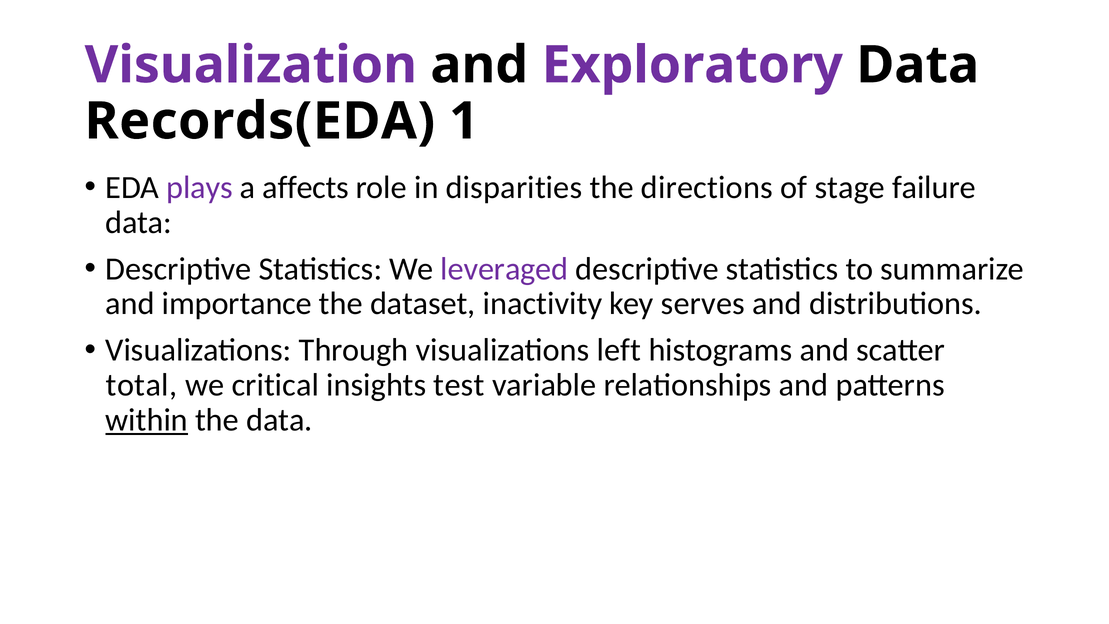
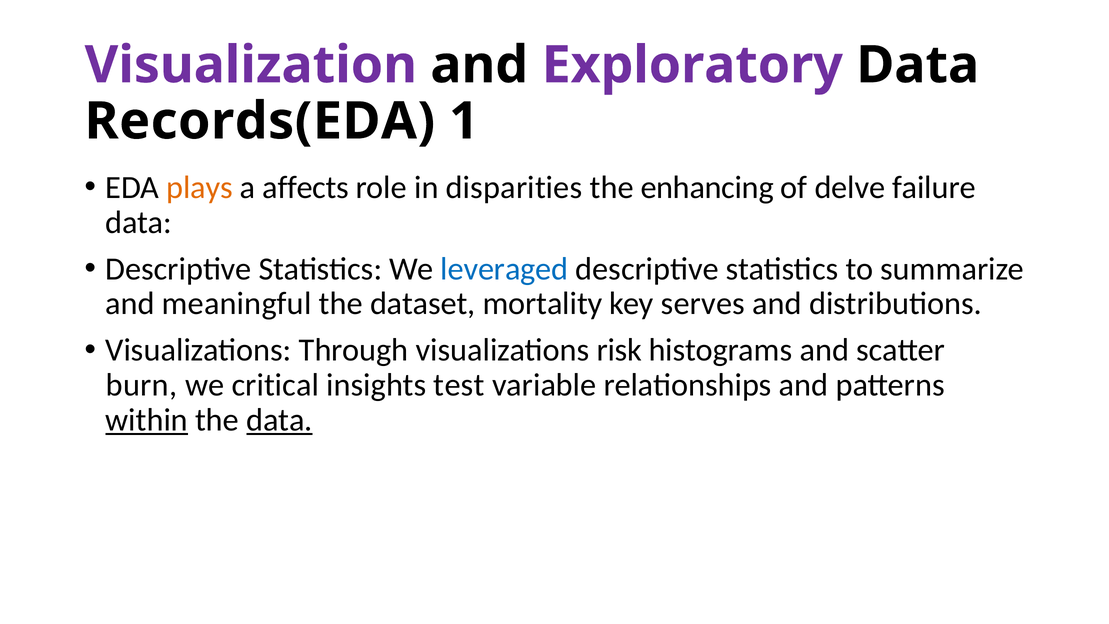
plays colour: purple -> orange (200, 187)
directions: directions -> enhancing (707, 187)
stage: stage -> delve (850, 187)
leveraged colour: purple -> blue (504, 269)
importance: importance -> meaningful (237, 304)
inactivity: inactivity -> mortality (543, 304)
left: left -> risk (619, 350)
total: total -> burn (142, 385)
data underline: none -> present (279, 420)
